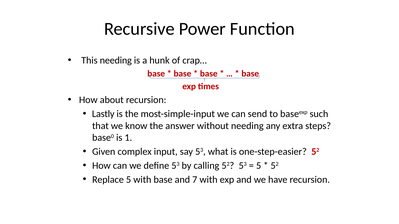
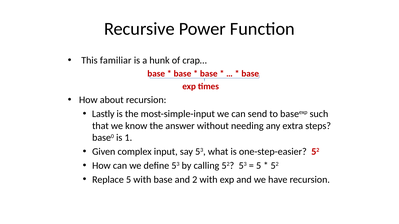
This needing: needing -> familiar (116, 61)
7: 7 -> 2 (195, 180)
